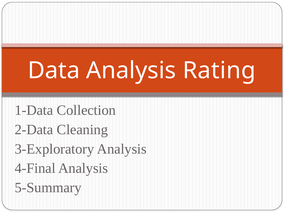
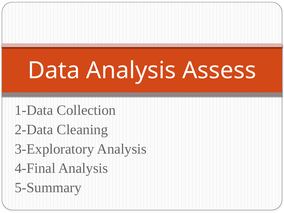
Rating: Rating -> Assess (219, 71)
